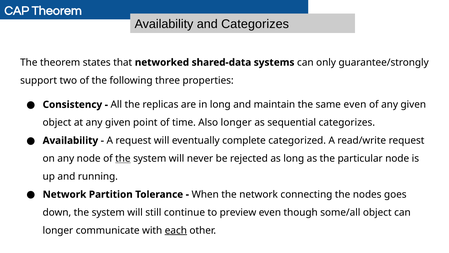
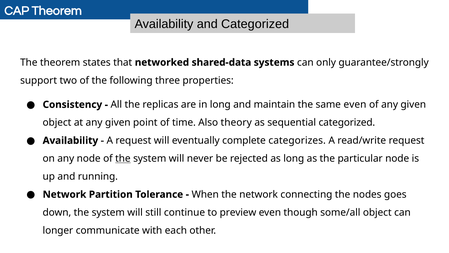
and Categorizes: Categorizes -> Categorized (255, 24)
Also longer: longer -> theory (236, 122)
sequential categorizes: categorizes -> categorized (347, 122)
categorized: categorized -> categorizes (297, 140)
each underline: present -> none (176, 230)
